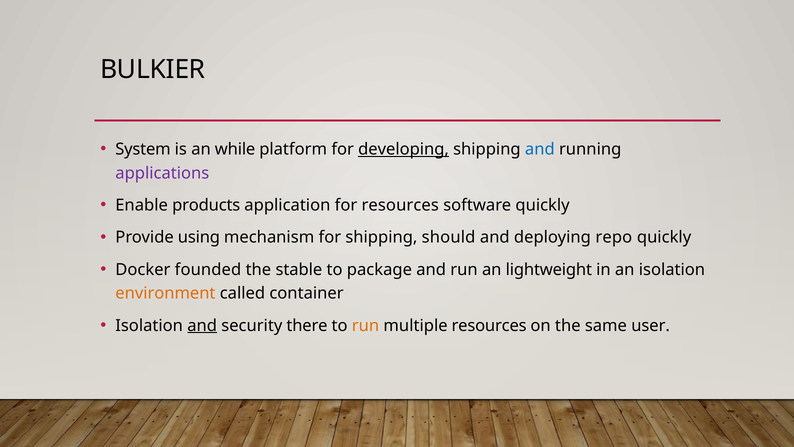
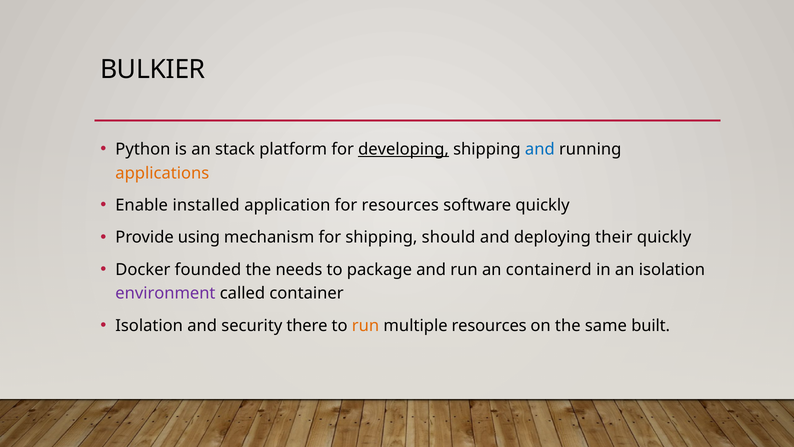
System: System -> Python (143, 149)
while: while -> stack (235, 149)
applications colour: purple -> orange (162, 173)
products: products -> installed (206, 205)
repo: repo -> their (614, 237)
stable: stable -> needs (299, 269)
lightweight: lightweight -> containerd (549, 269)
environment colour: orange -> purple (165, 293)
and underline: present -> none (202, 325)
user: user -> built (651, 325)
